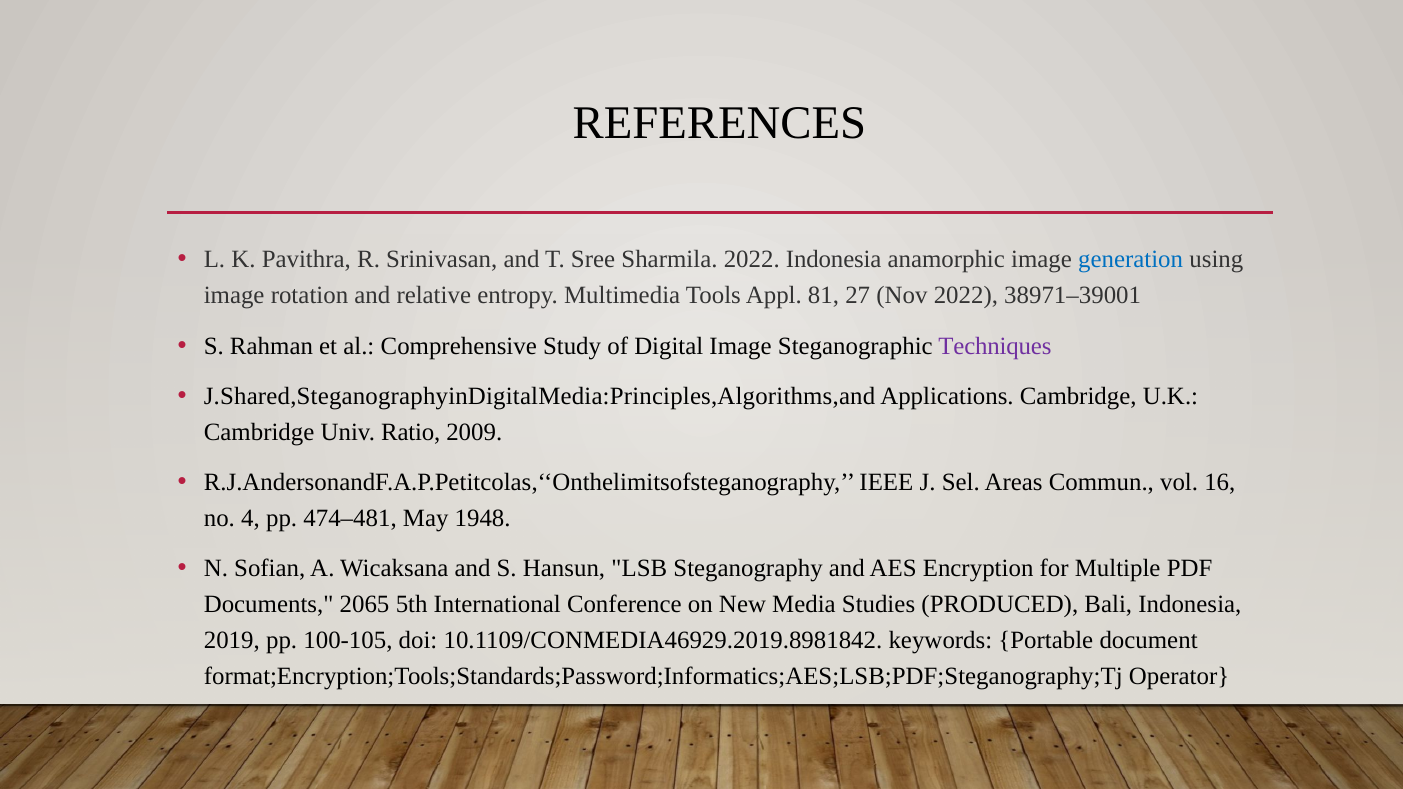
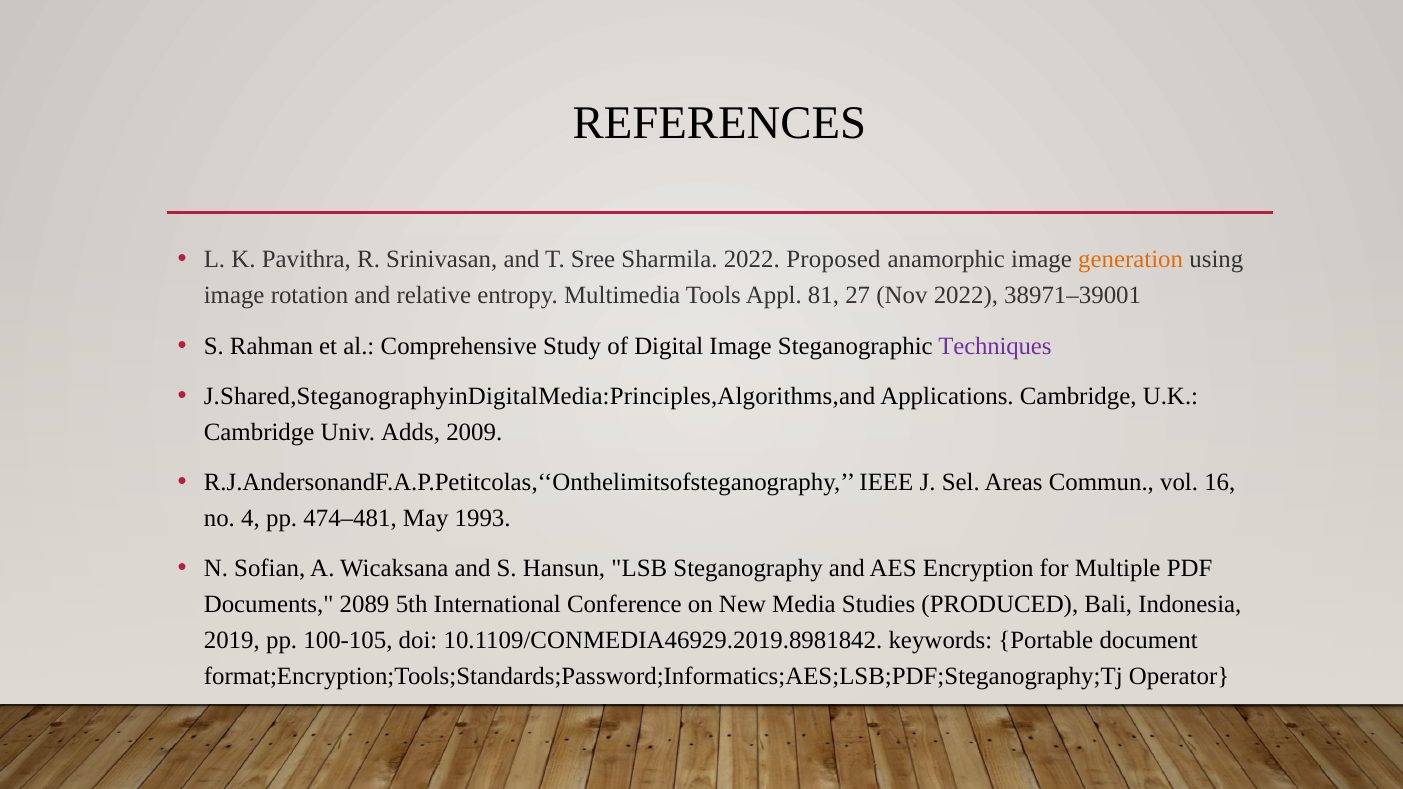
2022 Indonesia: Indonesia -> Proposed (834, 260)
generation colour: blue -> orange (1131, 260)
Ratio: Ratio -> Adds (411, 432)
1948: 1948 -> 1993 (483, 518)
2065: 2065 -> 2089 (365, 605)
